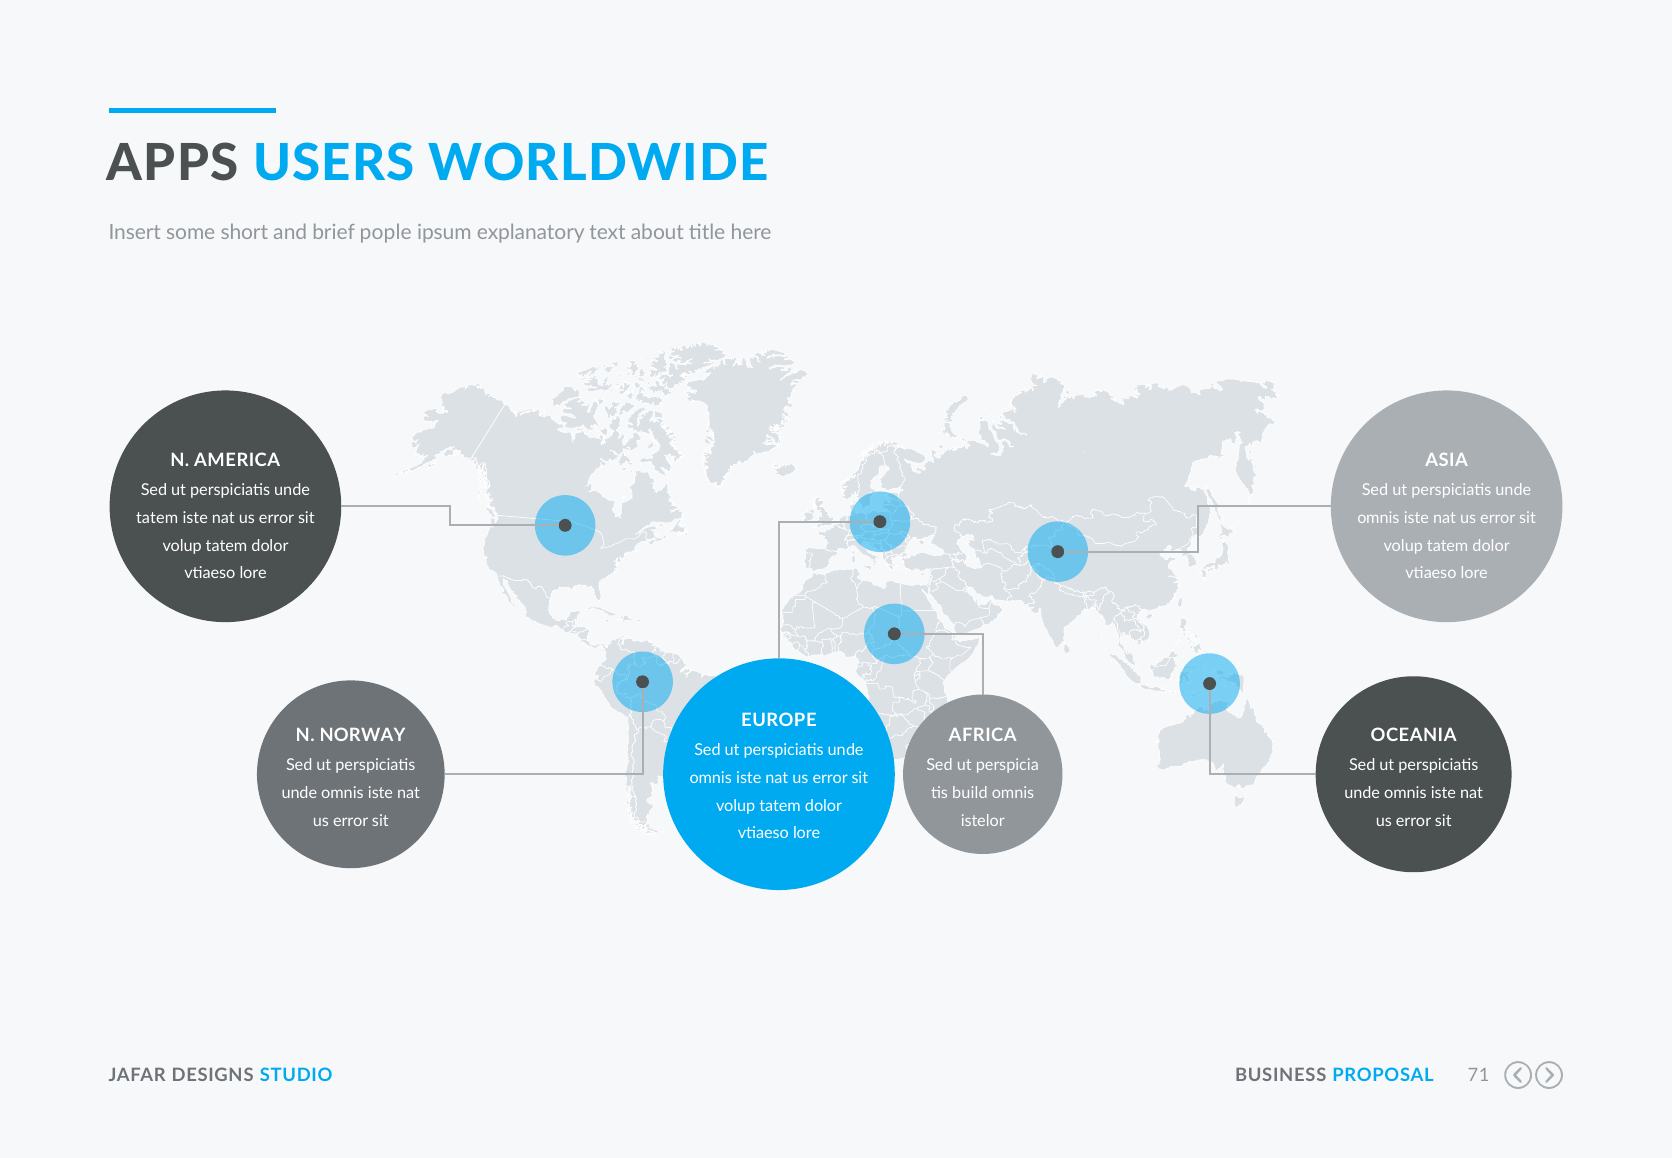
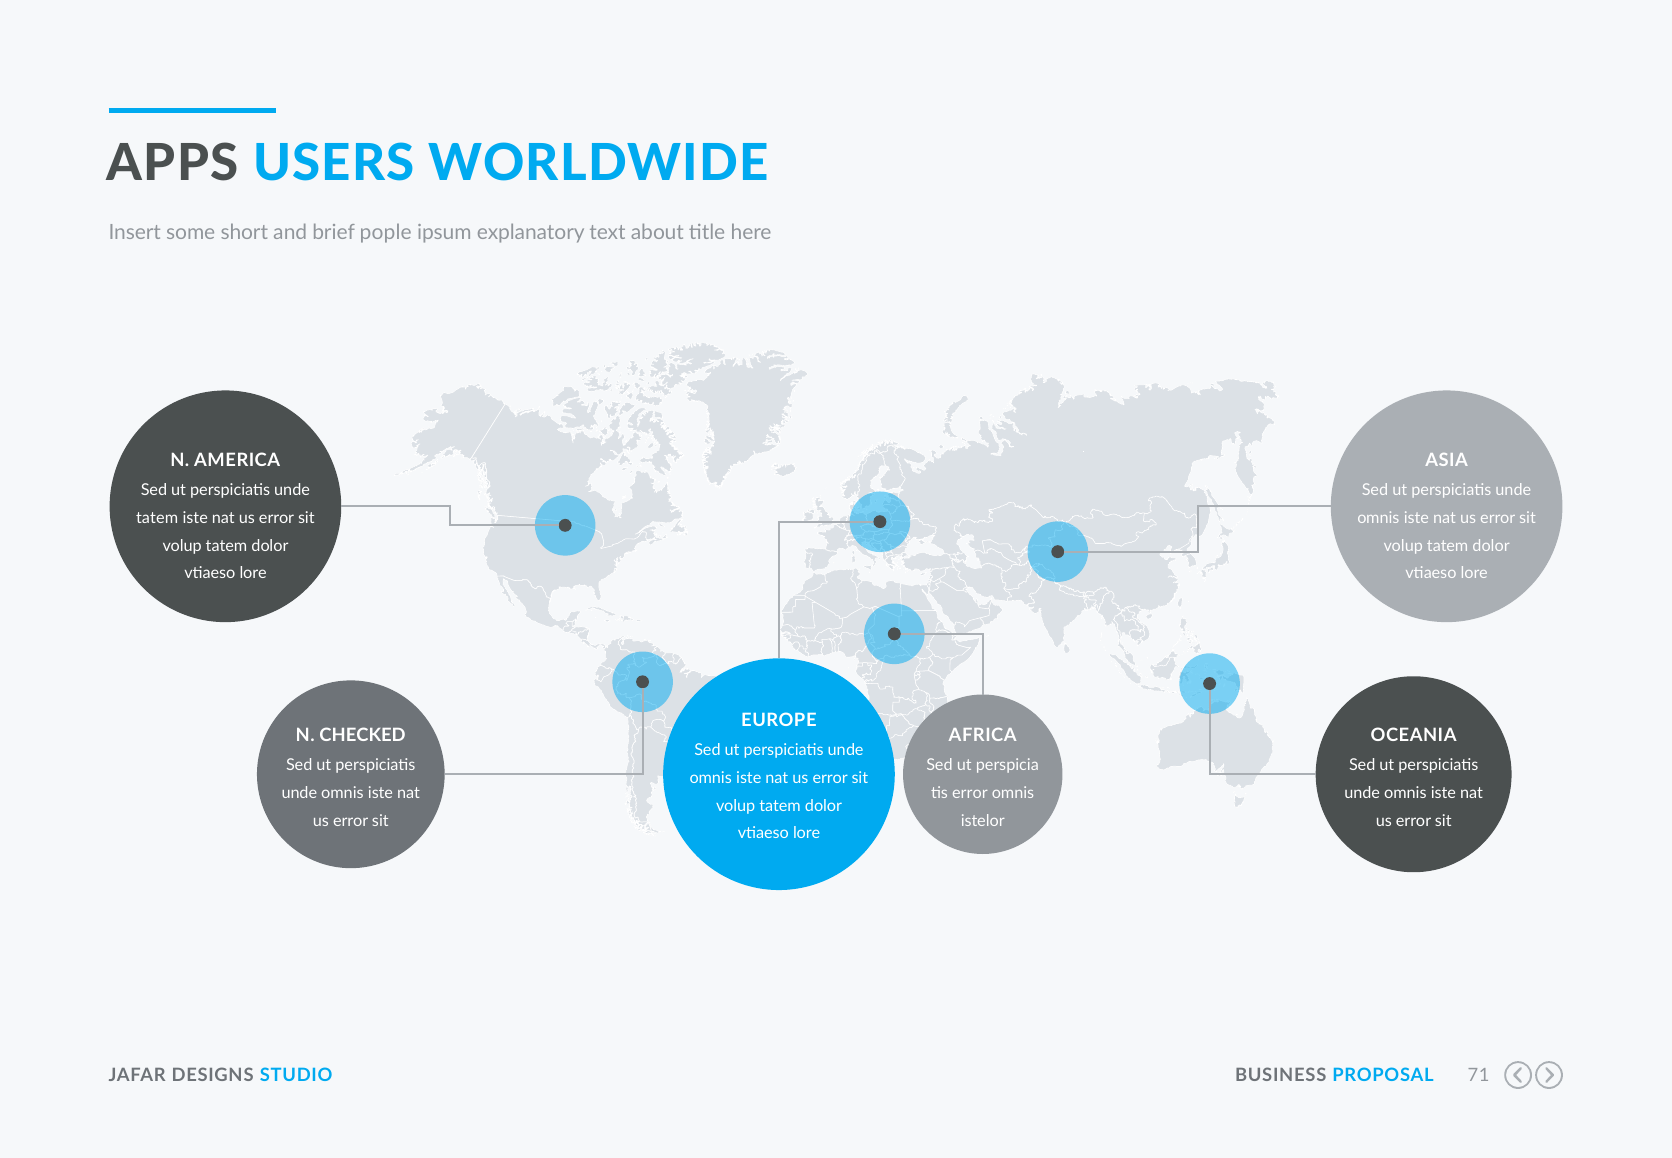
NORWAY: NORWAY -> CHECKED (363, 736)
tis build: build -> error (970, 793)
